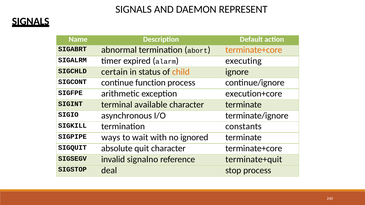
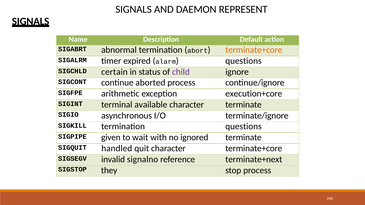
executing: executing -> questions (243, 61)
child colour: orange -> purple (181, 72)
function: function -> aborted (150, 83)
termination constants: constants -> questions (243, 127)
ways: ways -> given (111, 138)
absolute: absolute -> handled (117, 149)
terminate+quit: terminate+quit -> terminate+next (254, 160)
deal: deal -> they (109, 171)
